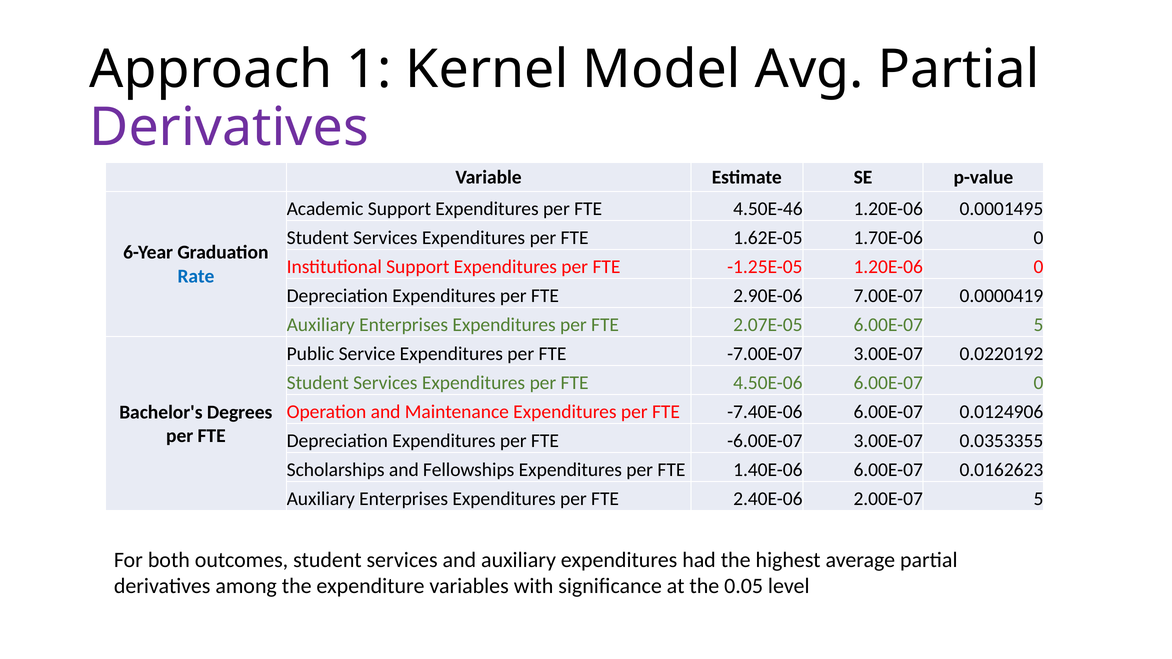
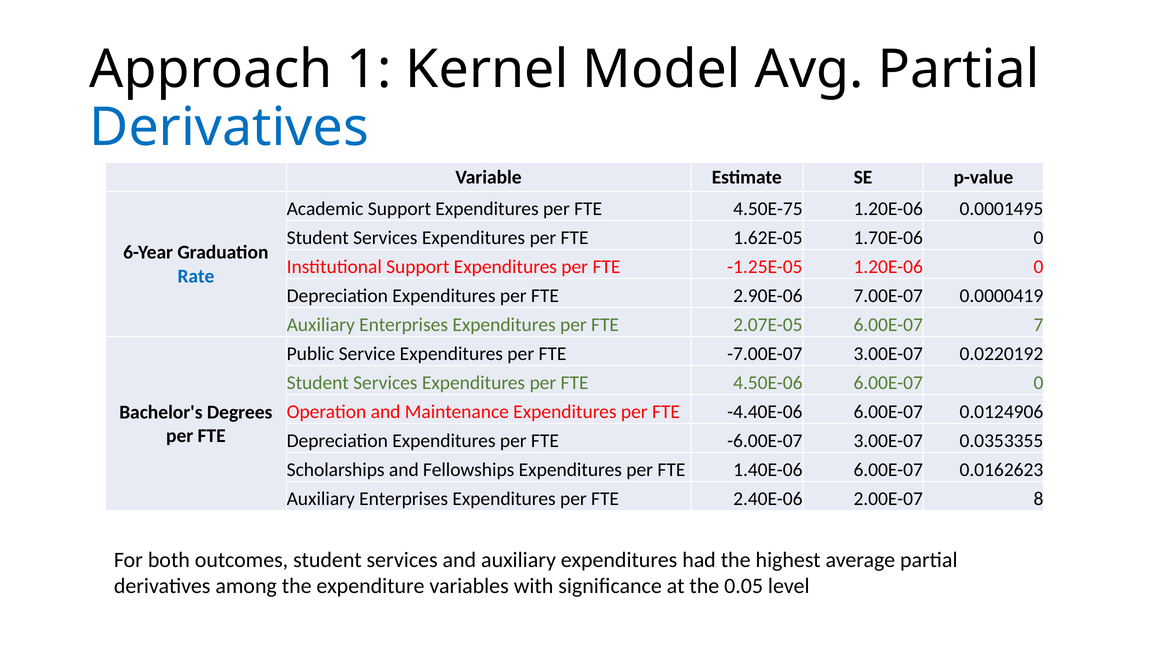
Derivatives colour: purple -> blue (229, 128)
4.50E-46: 4.50E-46 -> 4.50E-75 (768, 209)
6.00E-07 5: 5 -> 7 (1038, 325)
-7.40E-06: -7.40E-06 -> -4.40E-06 (765, 412)
2.00E-07 5: 5 -> 8 (1038, 499)
